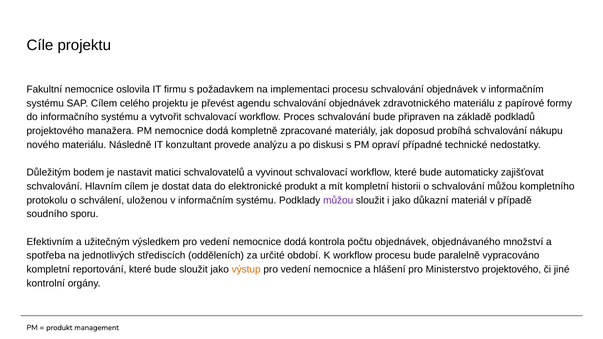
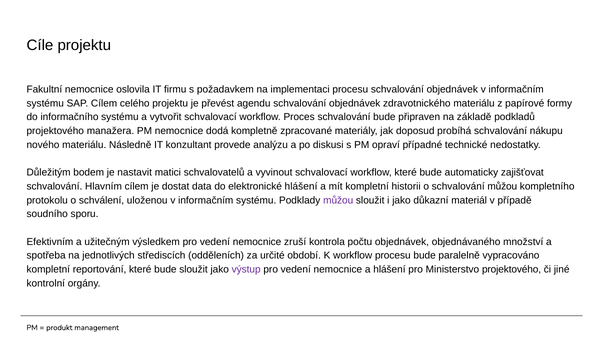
elektronické produkt: produkt -> hlášení (301, 186)
vedení nemocnice dodá: dodá -> zruší (295, 242)
výstup colour: orange -> purple (246, 270)
